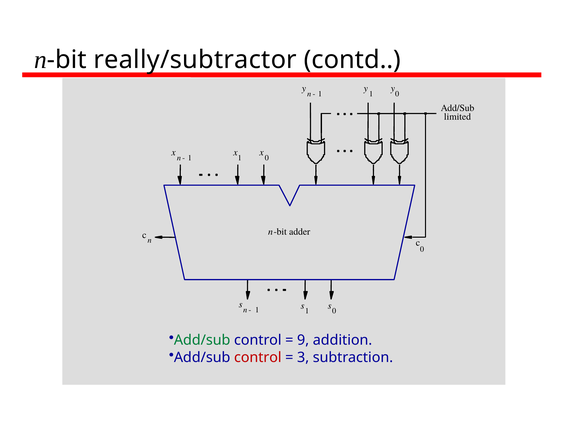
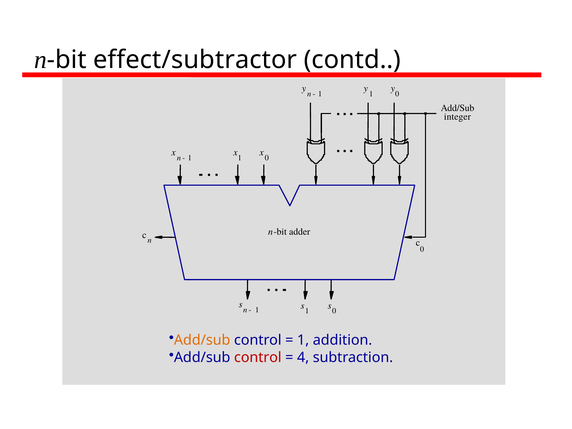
really/subtractor: really/subtractor -> effect/subtractor (195, 60)
limited: limited -> integer (457, 117)
Add/sub colour: green -> orange (202, 340)
9: 9 -> 1 (303, 340)
3: 3 -> 4 (303, 357)
